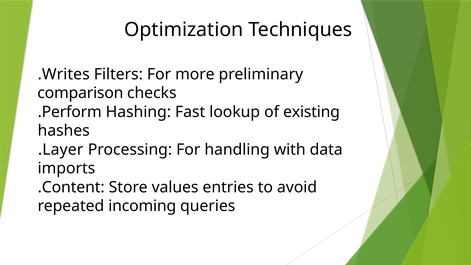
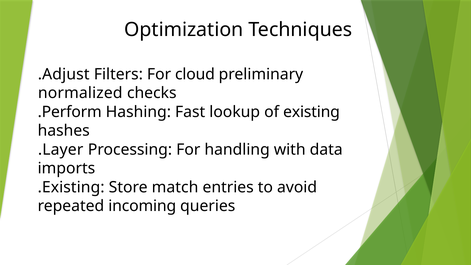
.Writes: .Writes -> .Adjust (64, 74)
more: more -> cloud (195, 74)
comparison: comparison -> normalized (80, 93)
.Content: .Content -> .Existing (71, 187)
values: values -> match (175, 187)
